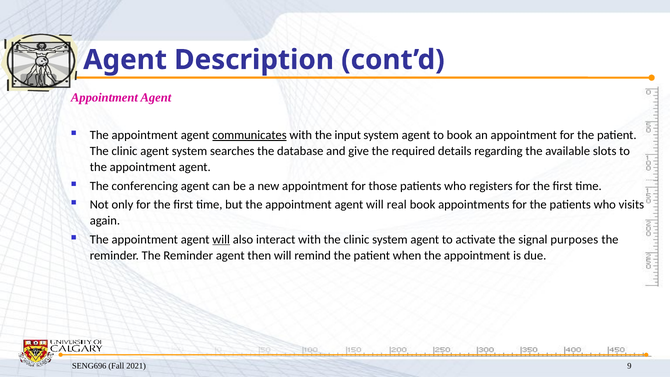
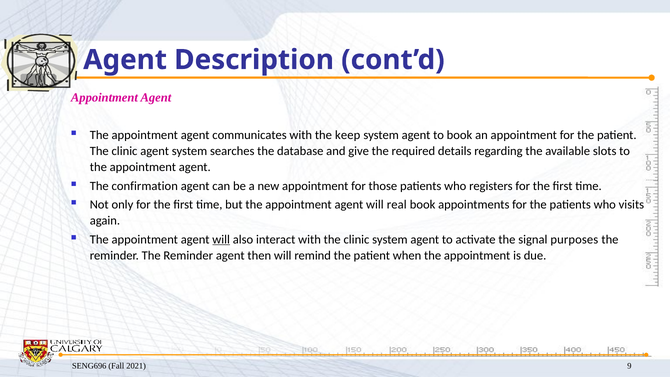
communicates underline: present -> none (250, 135)
input: input -> keep (348, 135)
conferencing: conferencing -> confirmation (145, 186)
